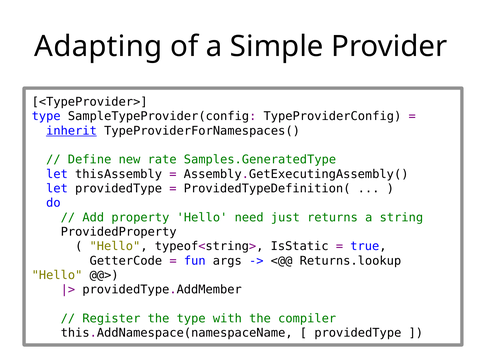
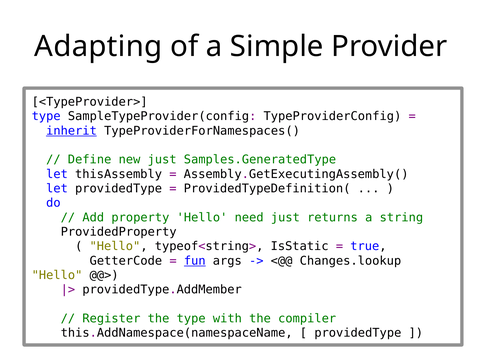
new rate: rate -> just (162, 160)
fun underline: none -> present (195, 261)
Returns.lookup: Returns.lookup -> Changes.lookup (350, 261)
